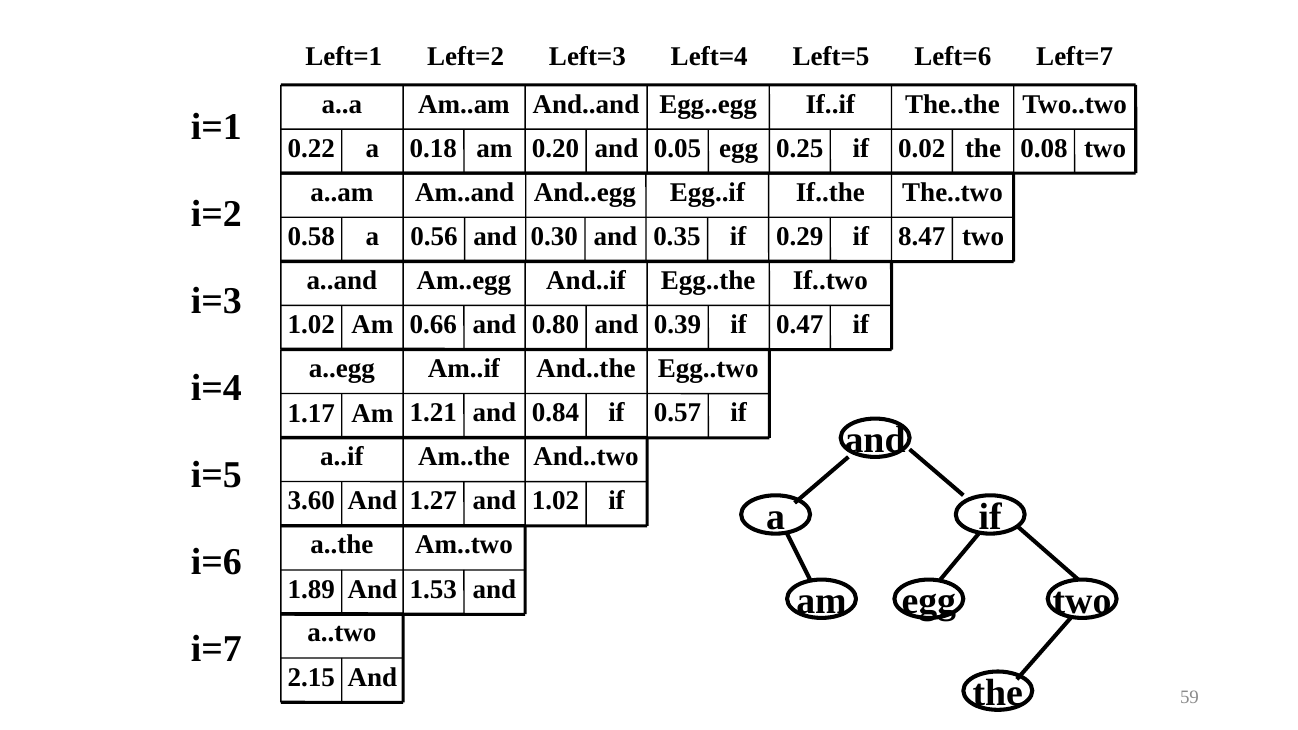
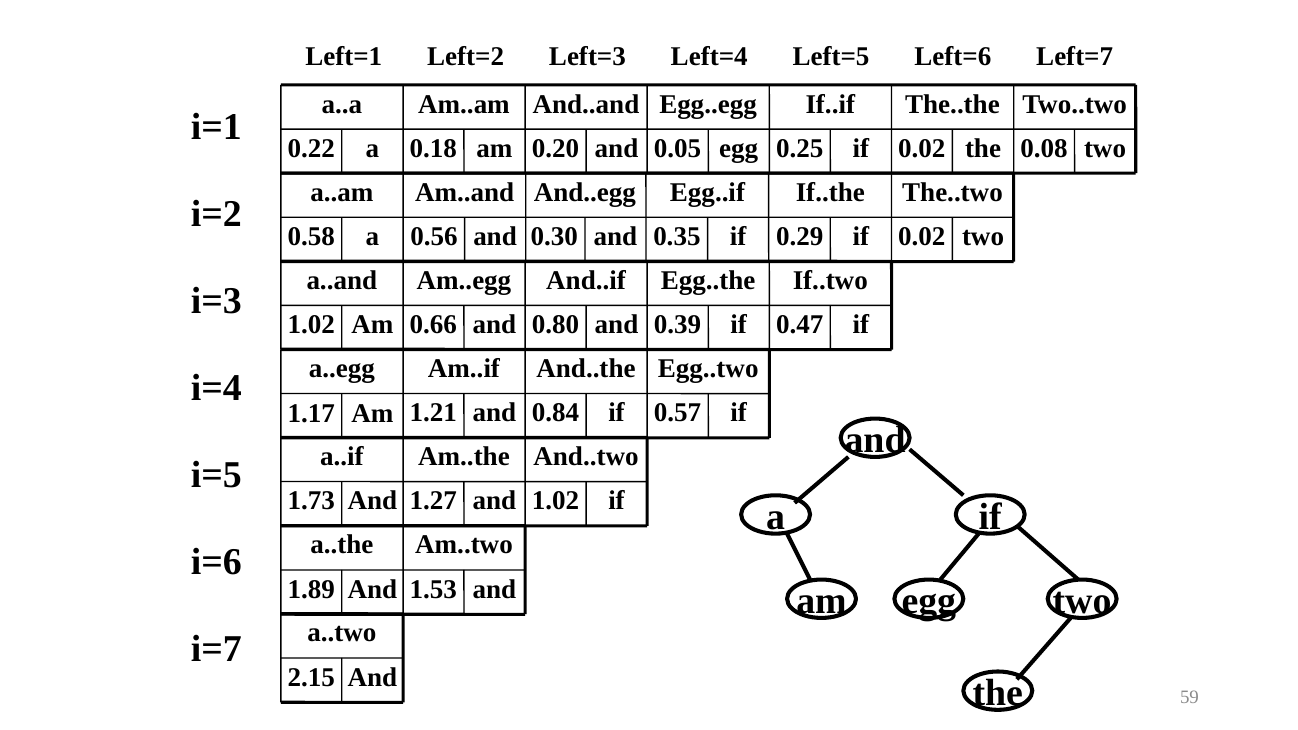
8.47: 8.47 -> 0.02 (922, 237)
3.60: 3.60 -> 1.73 (311, 501)
